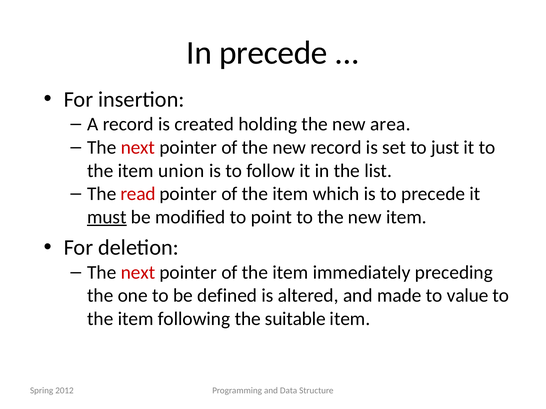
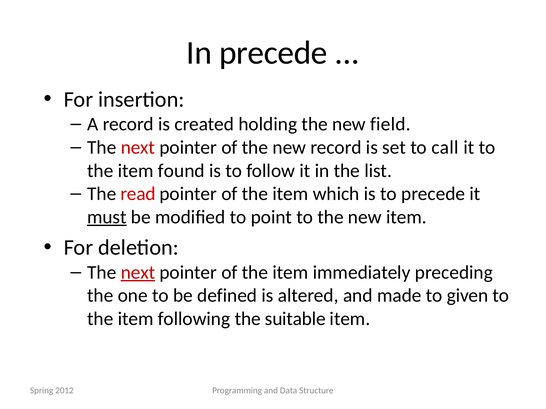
area: area -> field (390, 124)
just: just -> call (445, 148)
union: union -> found (181, 171)
next underline: none -> present (138, 273)
value: value -> given (468, 296)
